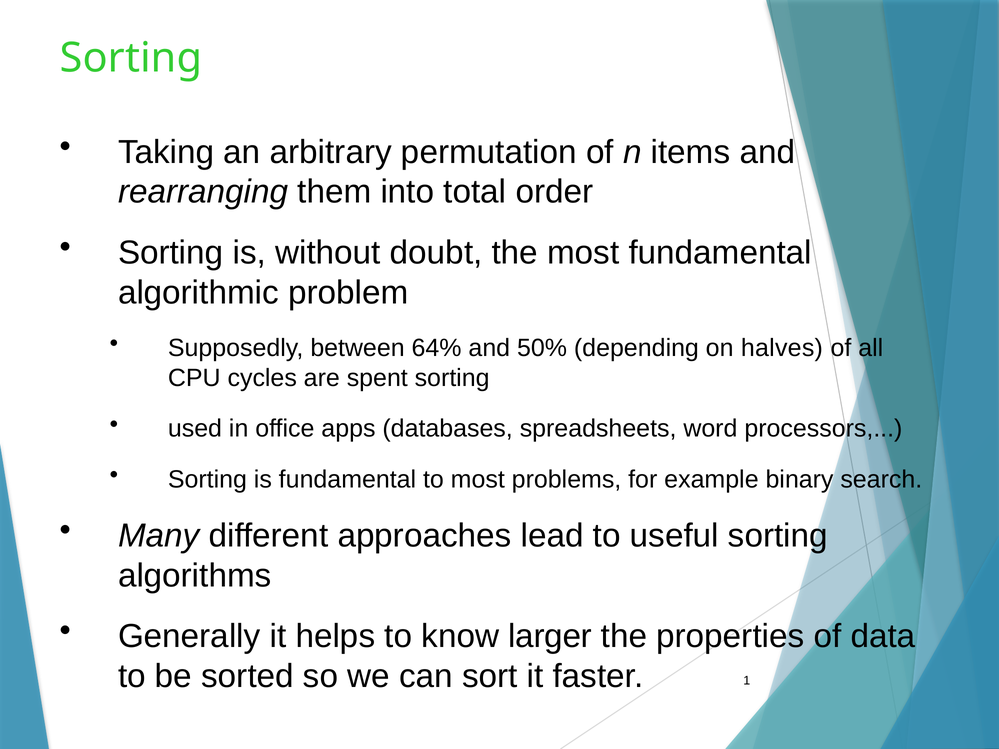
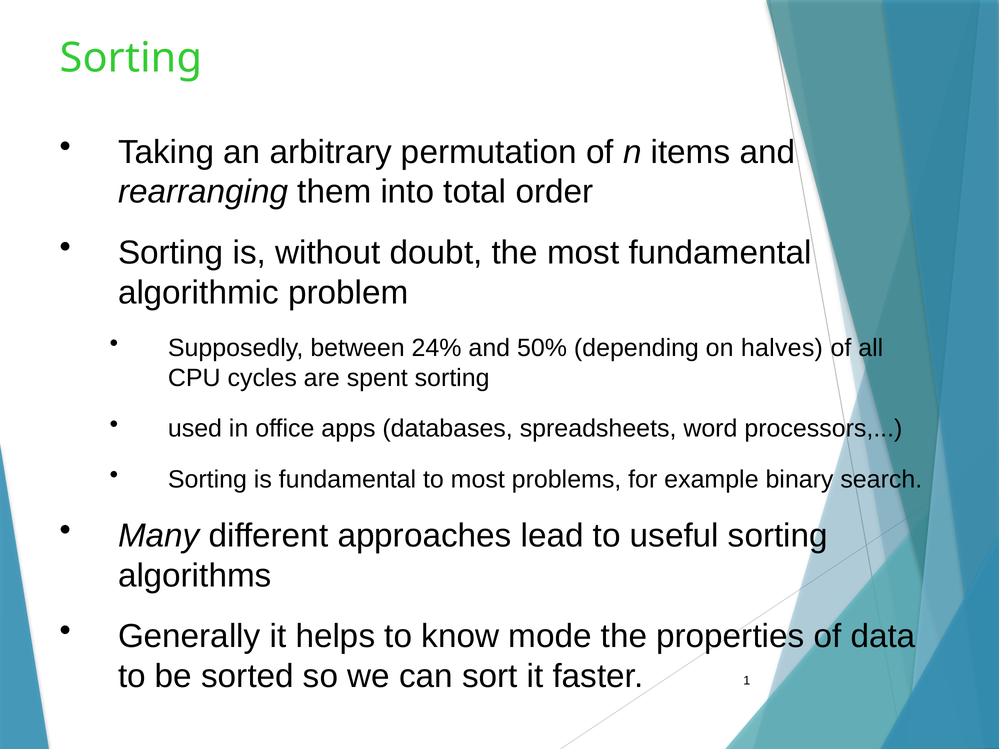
64%: 64% -> 24% (437, 348)
larger: larger -> mode (550, 637)
